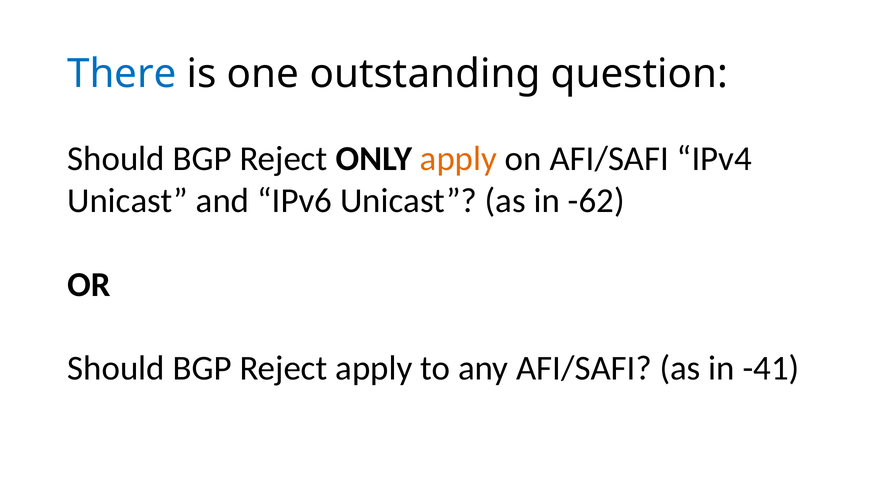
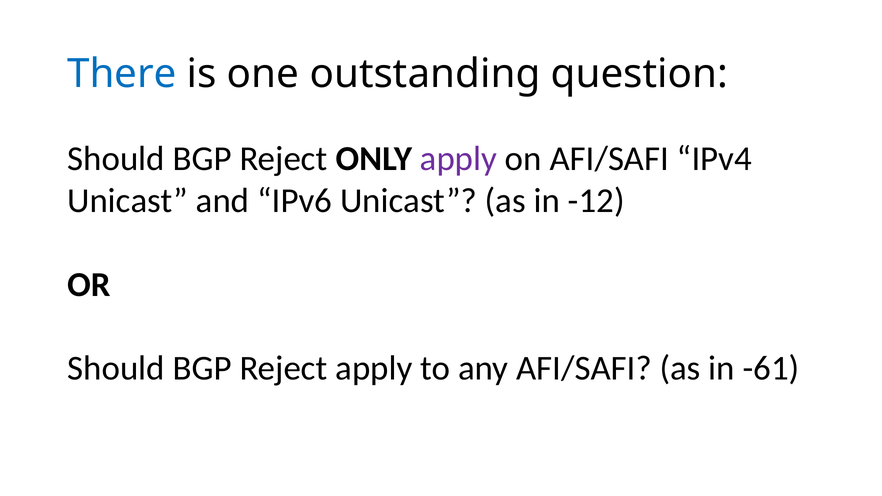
apply colour: orange -> purple (459, 159)
-62: -62 -> -12 (596, 201)
-41: -41 -> -61 (771, 368)
